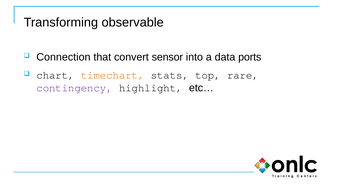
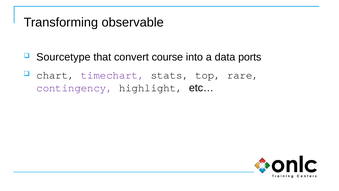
Connection: Connection -> Sourcetype (63, 57)
sensor: sensor -> course (167, 57)
timechart colour: orange -> purple (113, 75)
